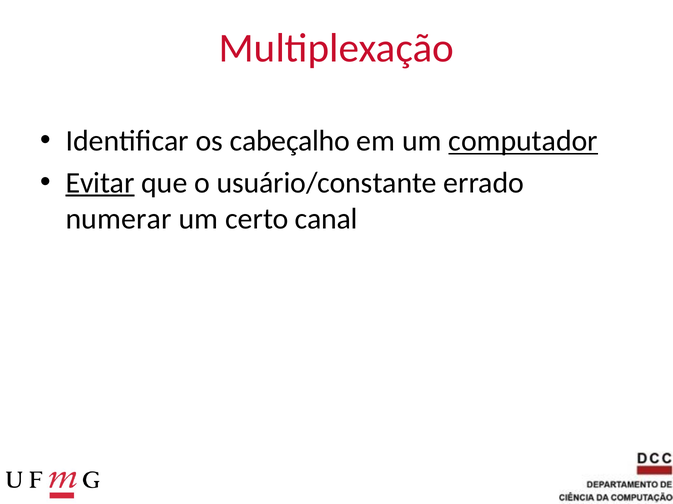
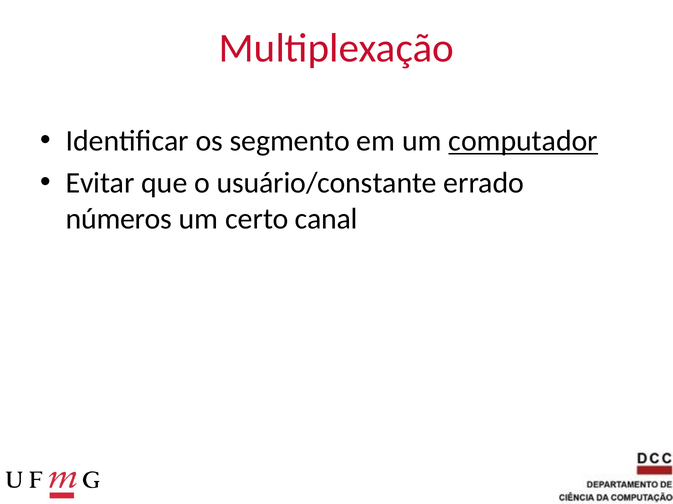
cabeçalho: cabeçalho -> segmento (290, 141)
Evitar underline: present -> none (100, 183)
numerar: numerar -> números (119, 219)
